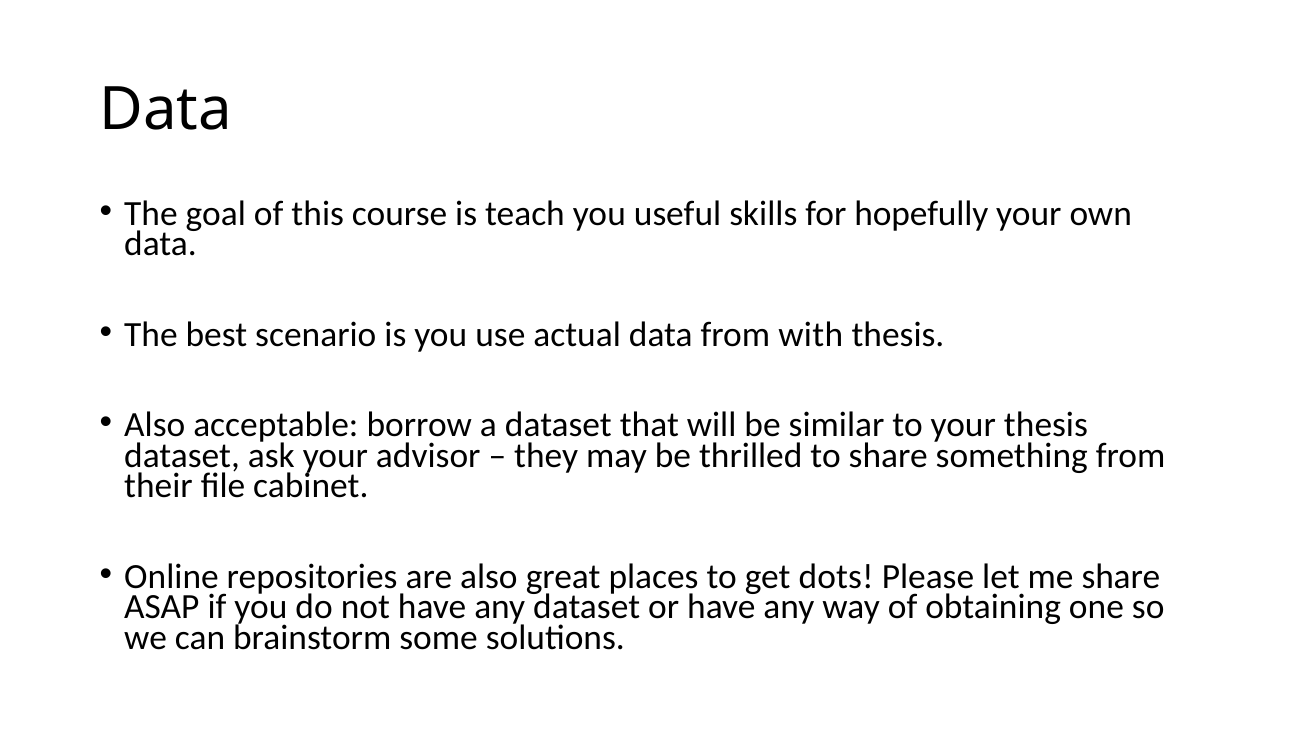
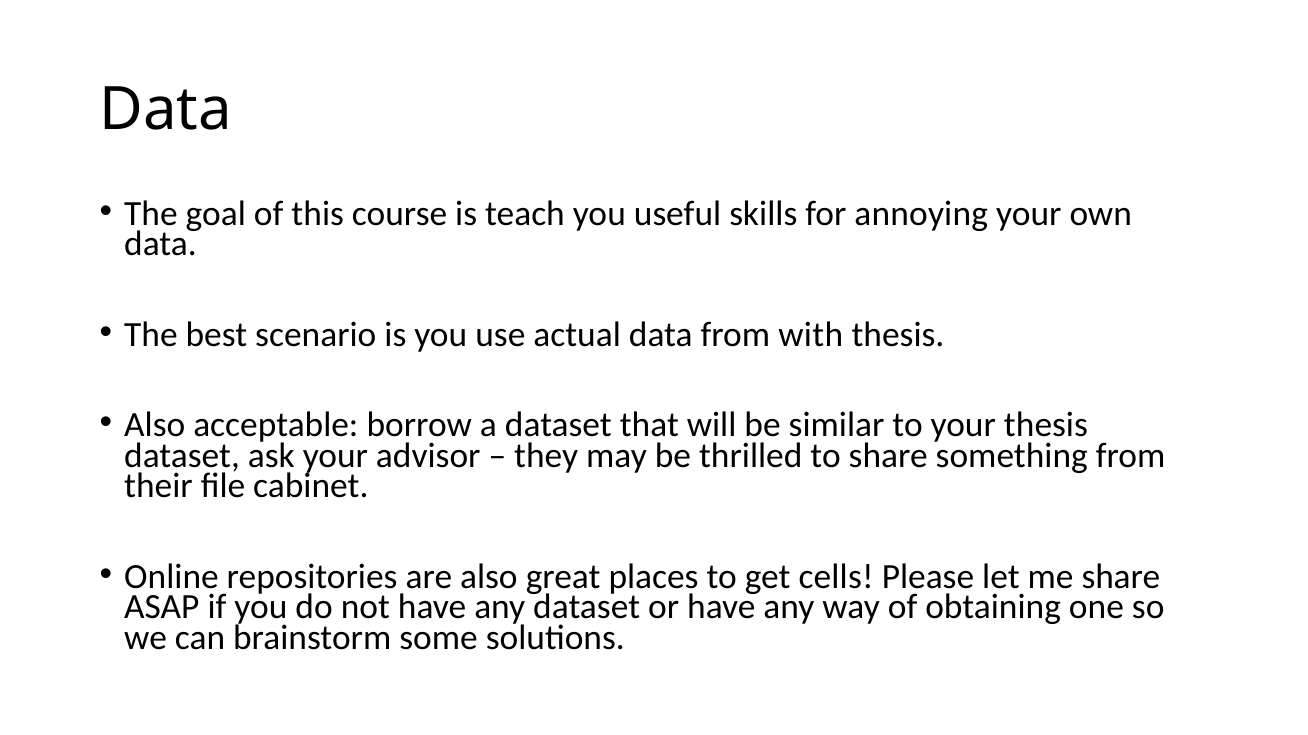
hopefully: hopefully -> annoying (921, 214)
dots: dots -> cells (836, 577)
